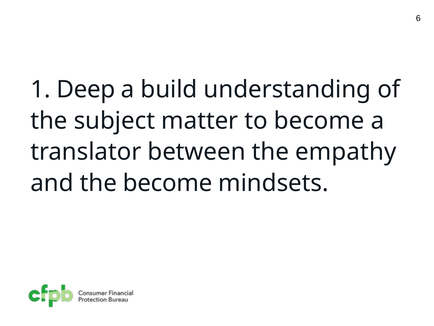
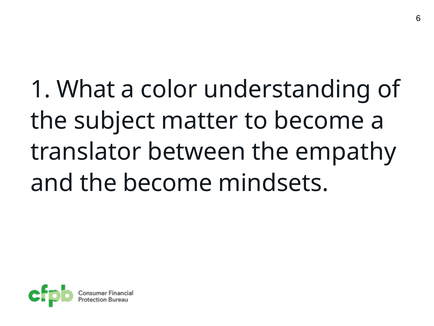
Deep: Deep -> What (86, 89)
build: build -> color (169, 89)
